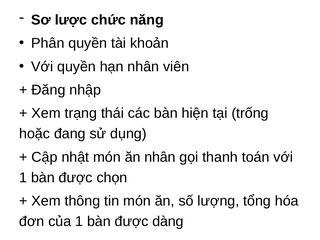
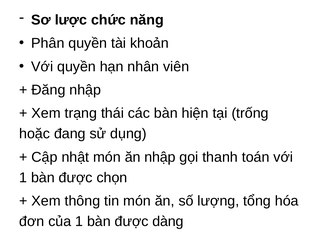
ăn nhân: nhân -> nhập (160, 157)
